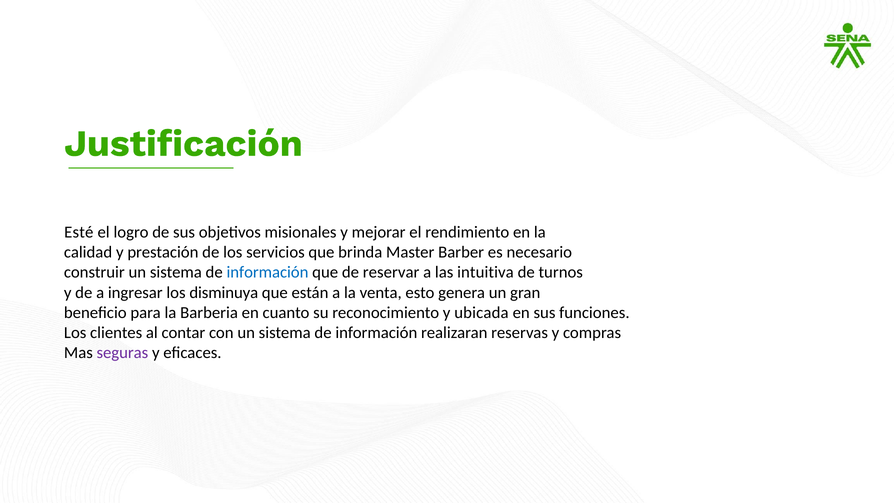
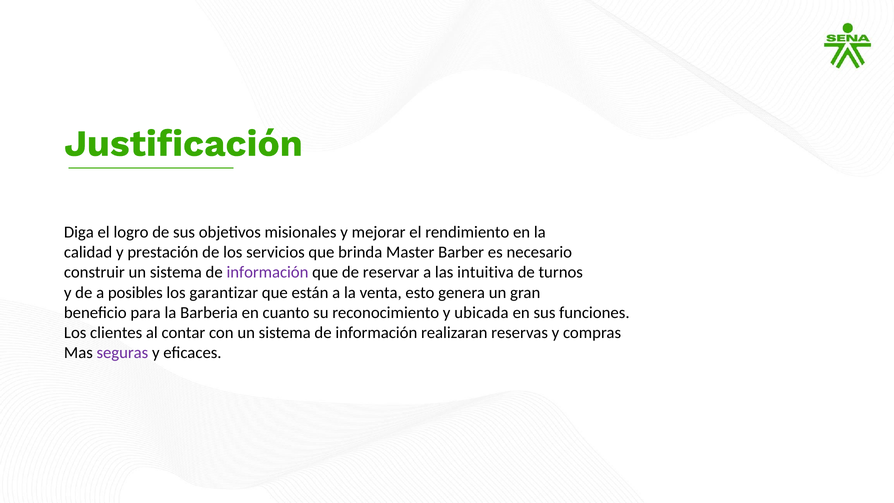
Esté: Esté -> Diga (79, 232)
información colour: blue -> purple (267, 272)
ingresar: ingresar -> posibles (135, 292)
disminuya: disminuya -> garantizar (224, 292)
